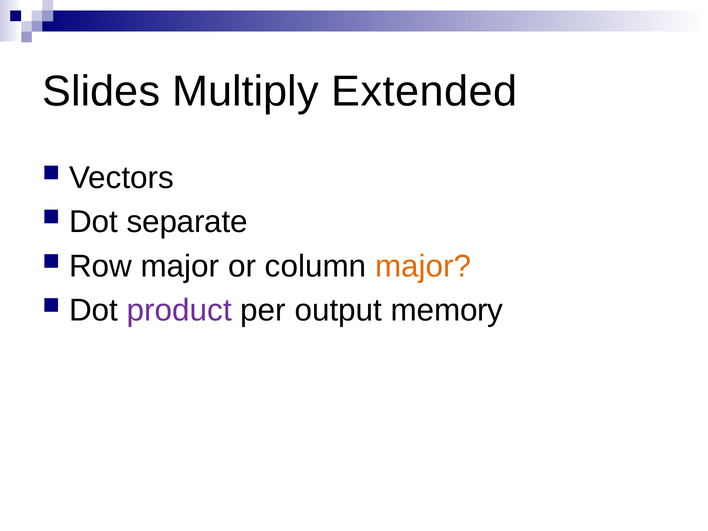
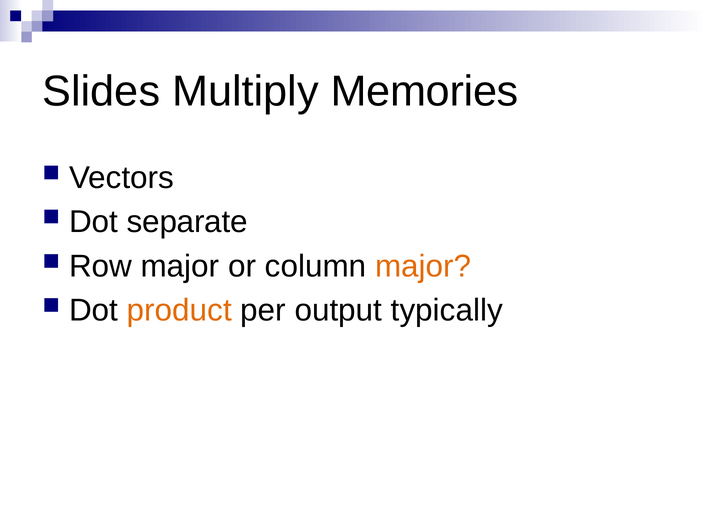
Extended: Extended -> Memories (425, 92)
product colour: purple -> orange (179, 310)
memory: memory -> typically (447, 310)
